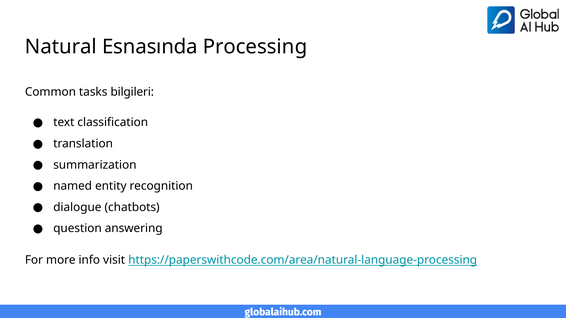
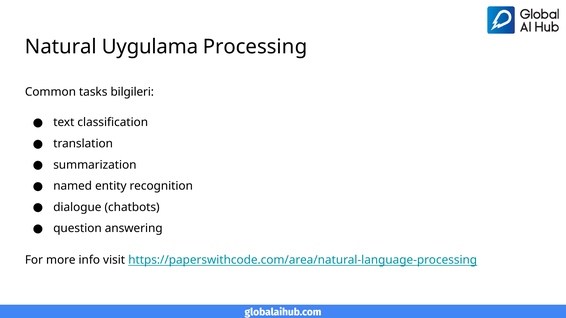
Esnasında: Esnasında -> Uygulama (150, 47)
